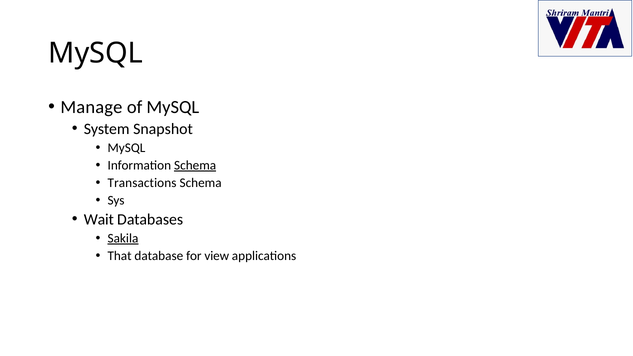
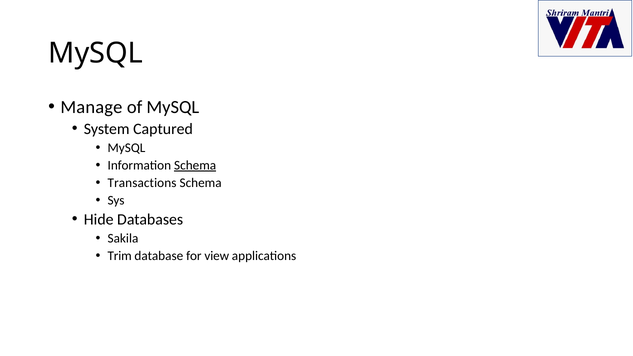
Snapshot: Snapshot -> Captured (163, 129)
Wait: Wait -> Hide (99, 219)
Sakila underline: present -> none (123, 238)
That: That -> Trim (120, 256)
